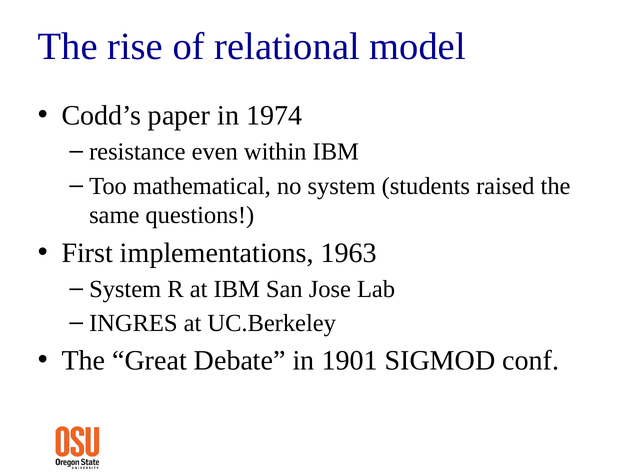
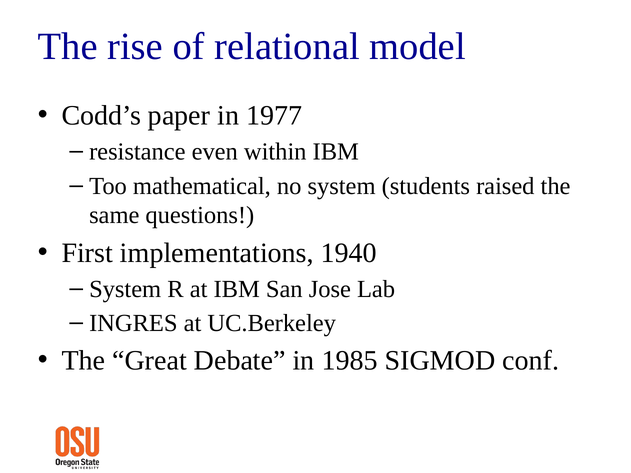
1974: 1974 -> 1977 (274, 116)
1963: 1963 -> 1940 (349, 253)
1901: 1901 -> 1985 (350, 361)
